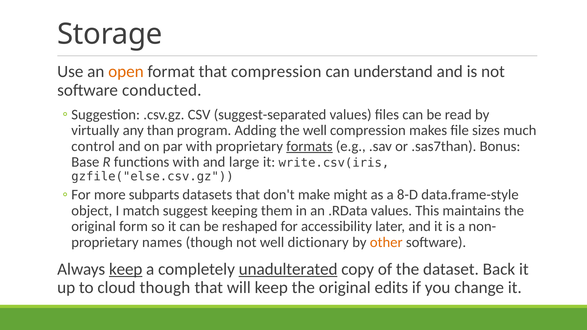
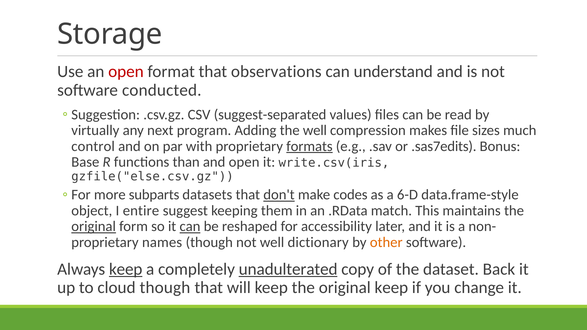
open colour: orange -> red (126, 72)
that compression: compression -> observations (276, 72)
than: than -> next (160, 130)
.sas7than: .sas7than -> .sas7edits (444, 146)
functions with: with -> than (186, 162)
and large: large -> open (244, 162)
don't underline: none -> present (279, 195)
might: might -> codes (350, 195)
8-D: 8-D -> 6-D (407, 195)
match: match -> entire (141, 211)
.RData values: values -> match (391, 211)
original underline: none -> present (94, 227)
can underline: none -> present (190, 227)
original edits: edits -> keep (391, 288)
